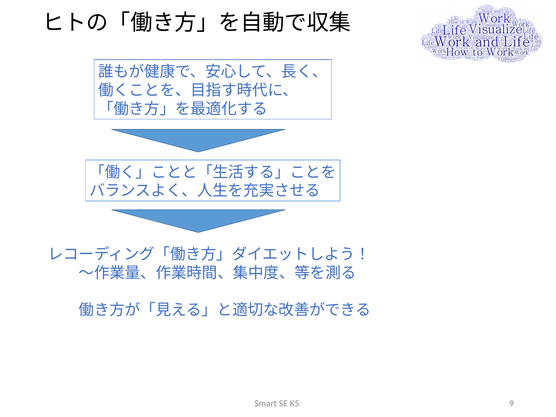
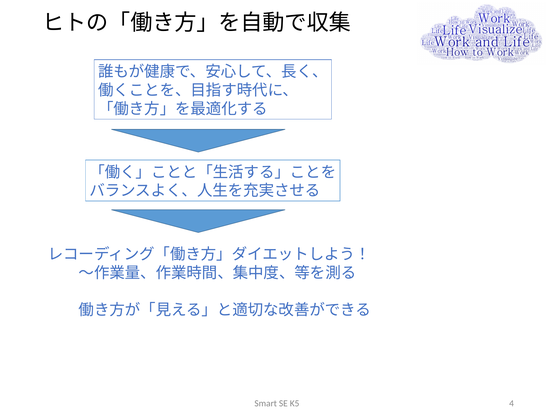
9: 9 -> 4 (512, 403)
